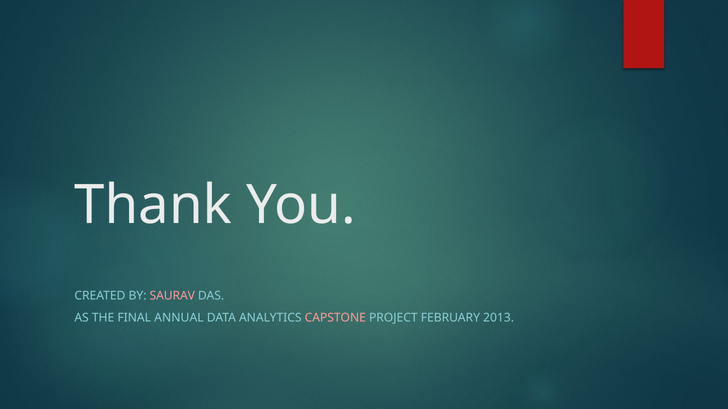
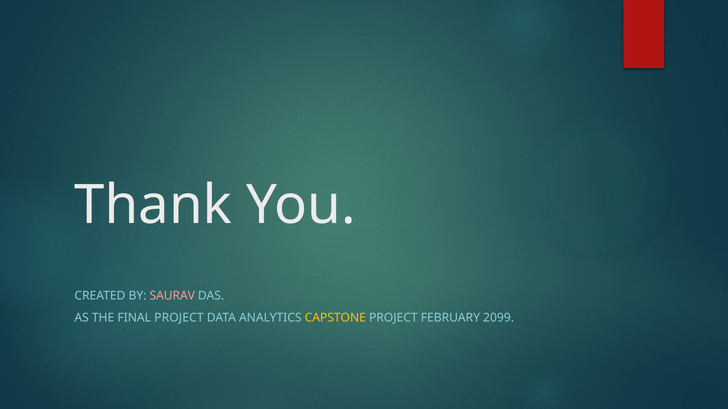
FINAL ANNUAL: ANNUAL -> PROJECT (179, 318)
CAPSTONE colour: pink -> yellow (335, 318)
2013: 2013 -> 2099 (499, 318)
